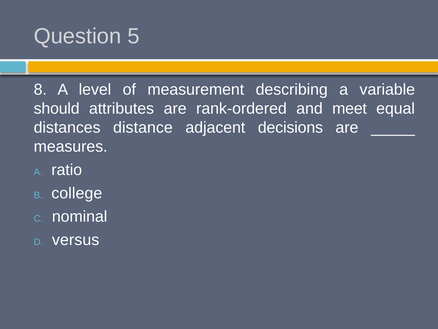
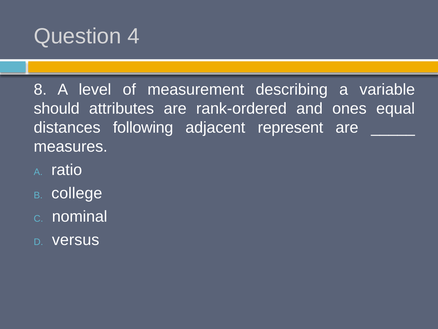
5: 5 -> 4 (133, 36)
meet: meet -> ones (349, 108)
distance: distance -> following (143, 128)
decisions: decisions -> represent (290, 128)
